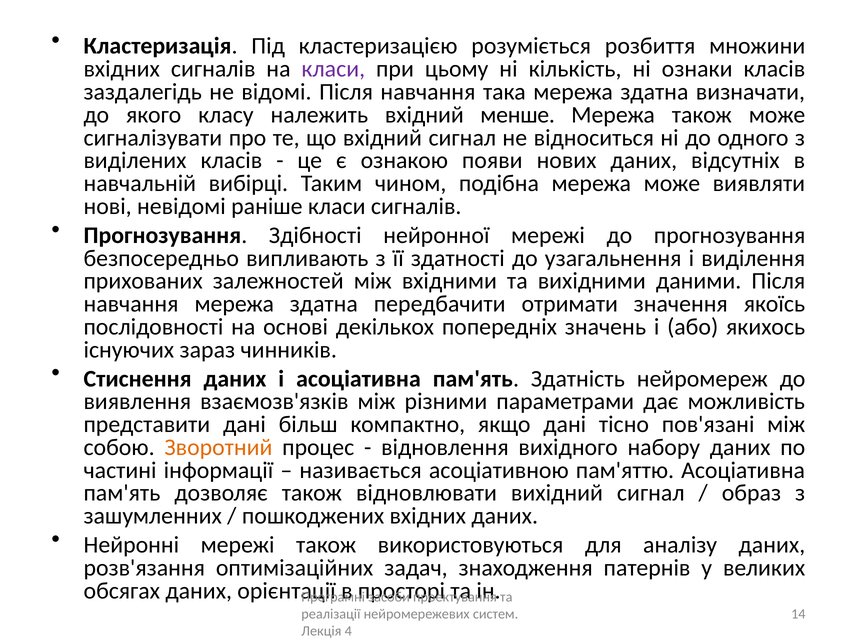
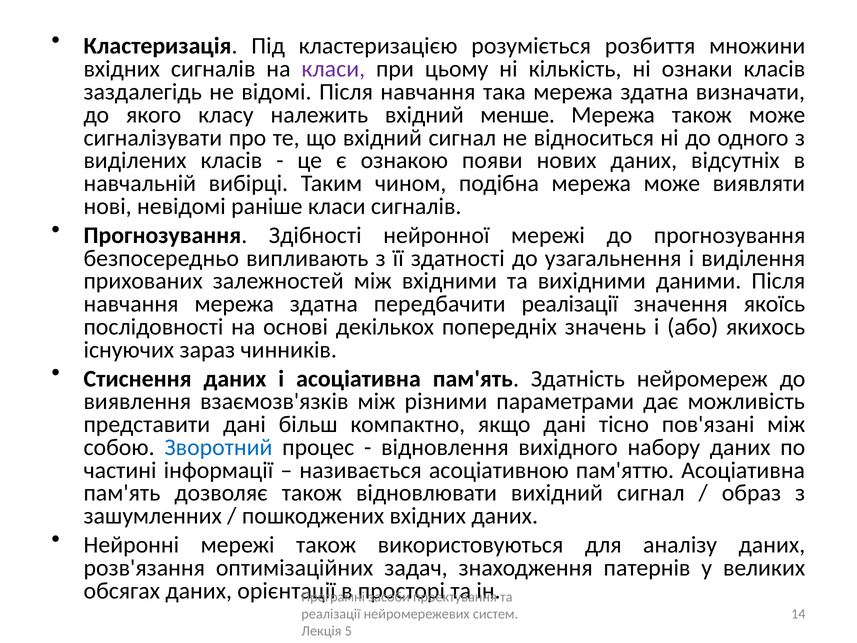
передбачити отримати: отримати -> реалізації (570, 304)
Зворотний colour: orange -> blue (218, 447)
4: 4 -> 5 (348, 631)
